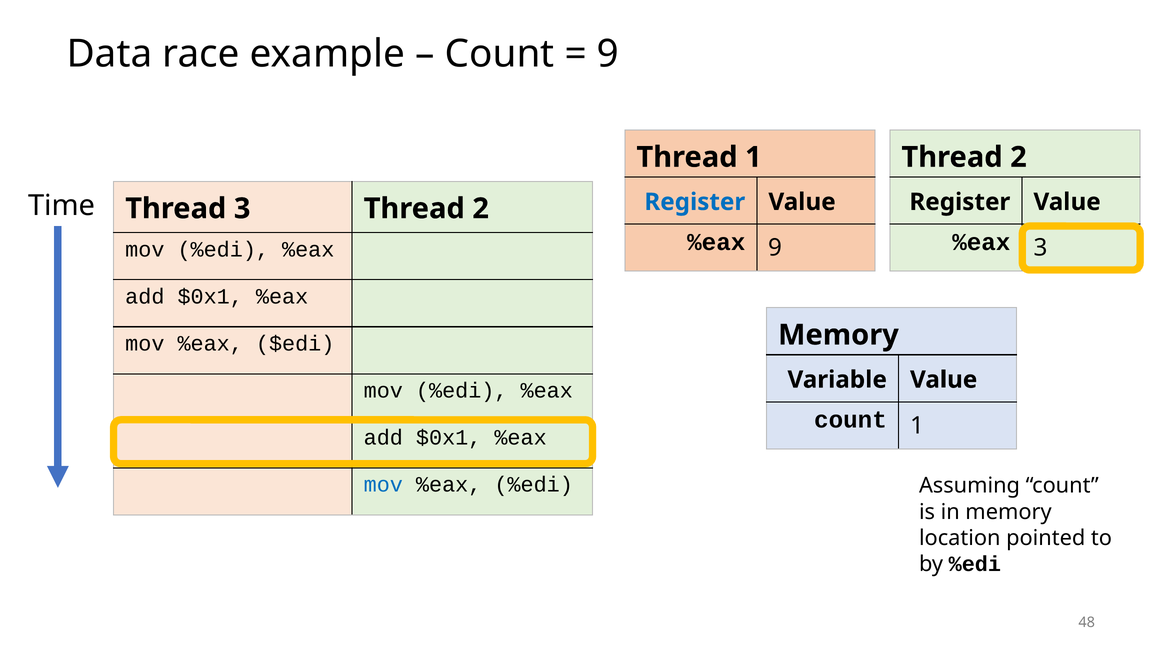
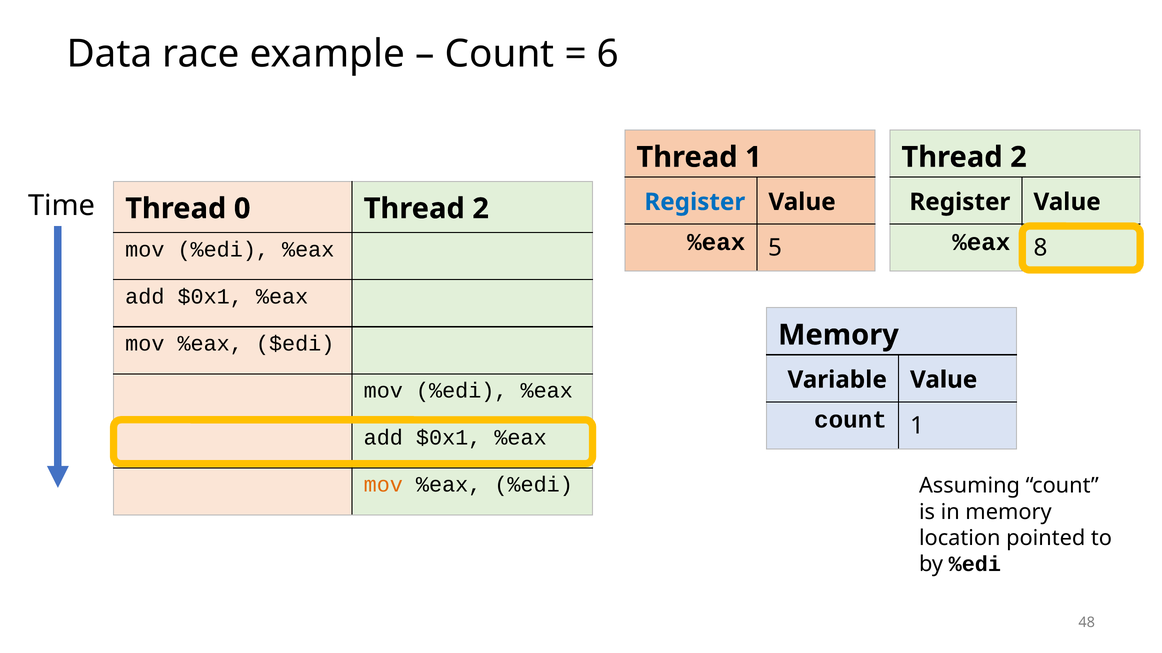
9: 9 -> 6 (608, 54)
Thread 3: 3 -> 0 (242, 209)
%eax 9: 9 -> 5 (775, 248)
%eax 3: 3 -> 8 (1040, 248)
mov colour: blue -> orange (383, 485)
